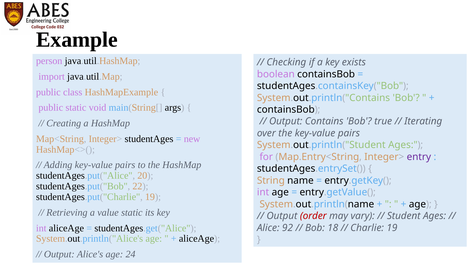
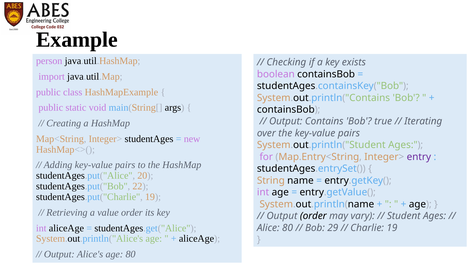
value static: static -> order (132, 213)
order colour: red -> black (313, 216)
Alice 92: 92 -> 80 (288, 228)
18: 18 -> 29 (333, 228)
age 24: 24 -> 80 (131, 254)
